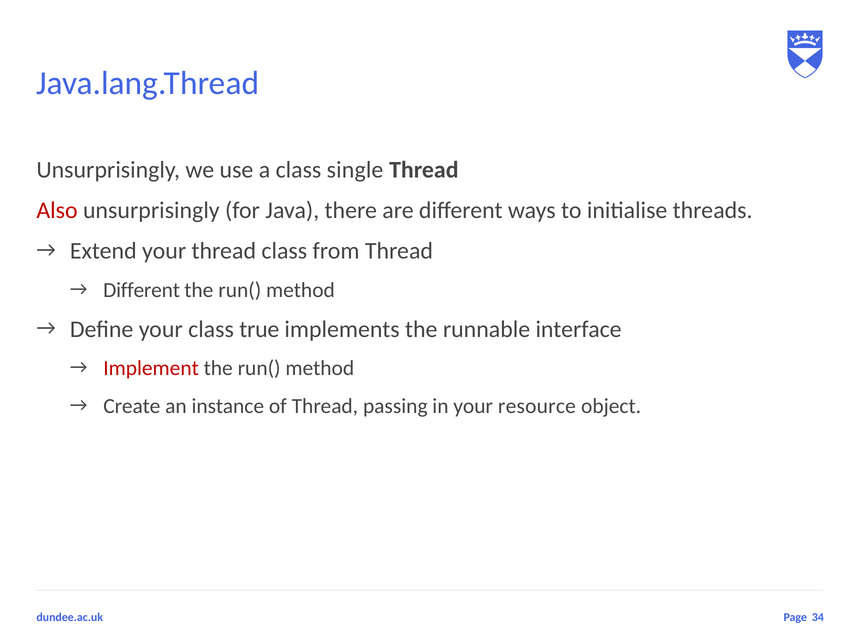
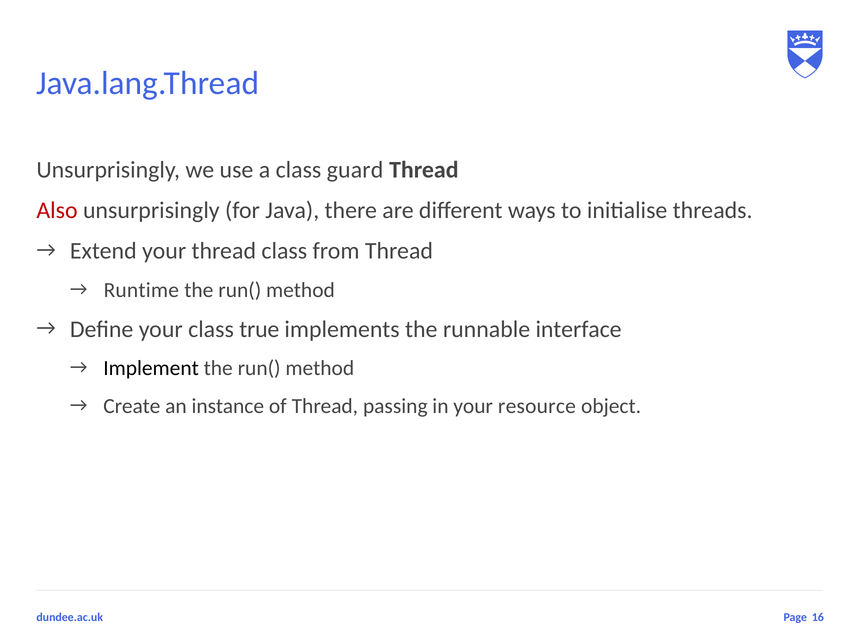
single: single -> guard (355, 170)
Different: Different -> Runtime (141, 290)
Implement colour: red -> black (151, 368)
34: 34 -> 16 (818, 618)
